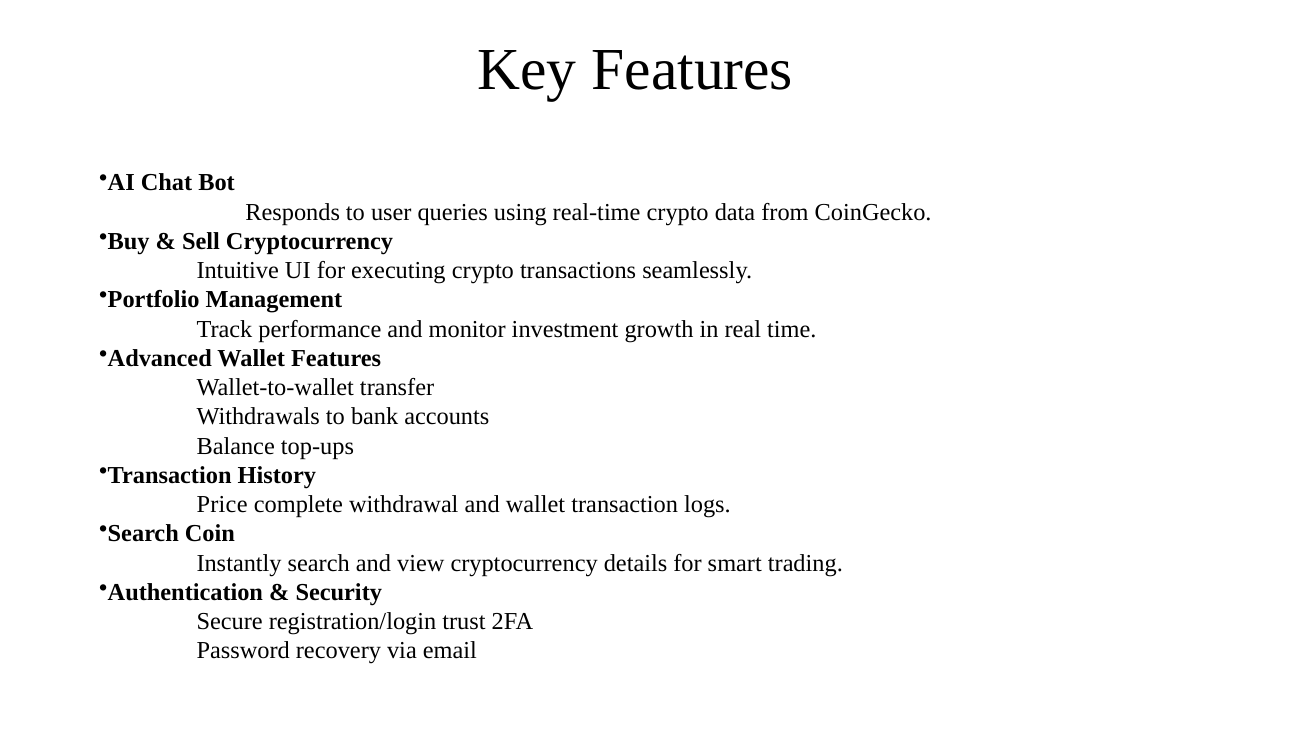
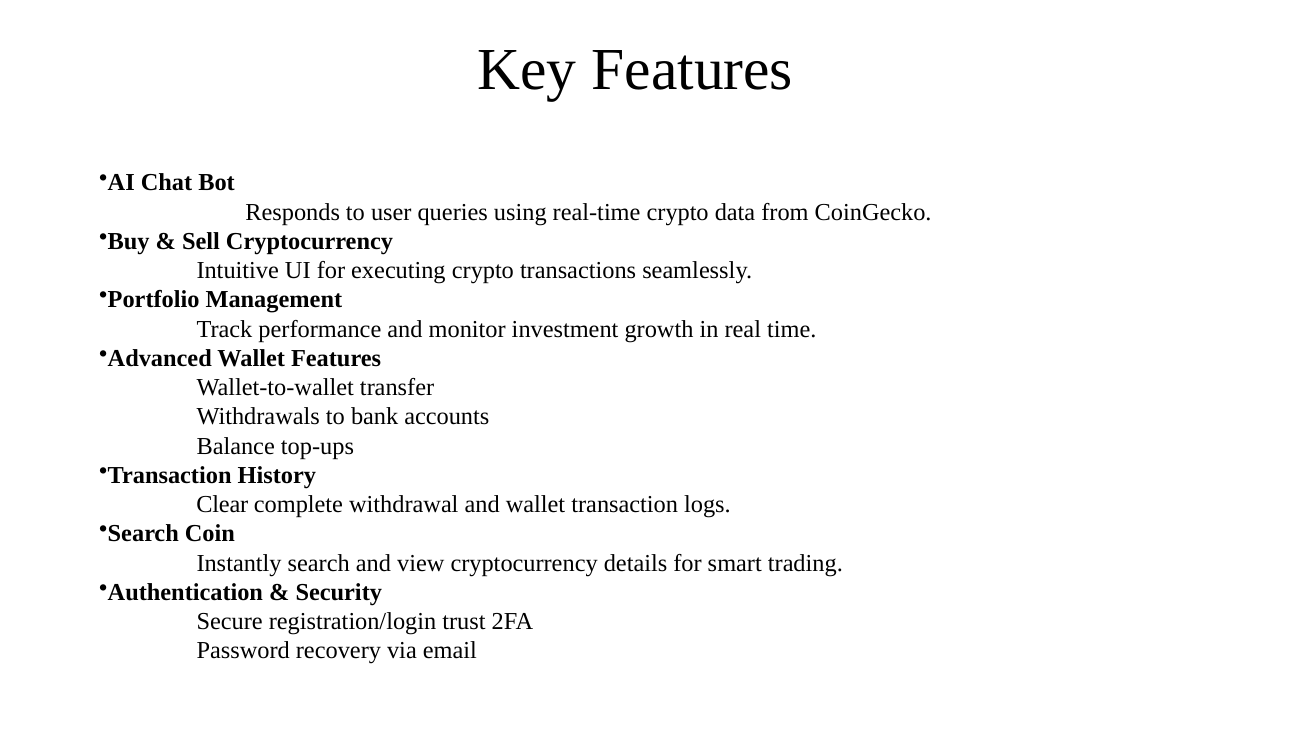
Price: Price -> Clear (222, 504)
